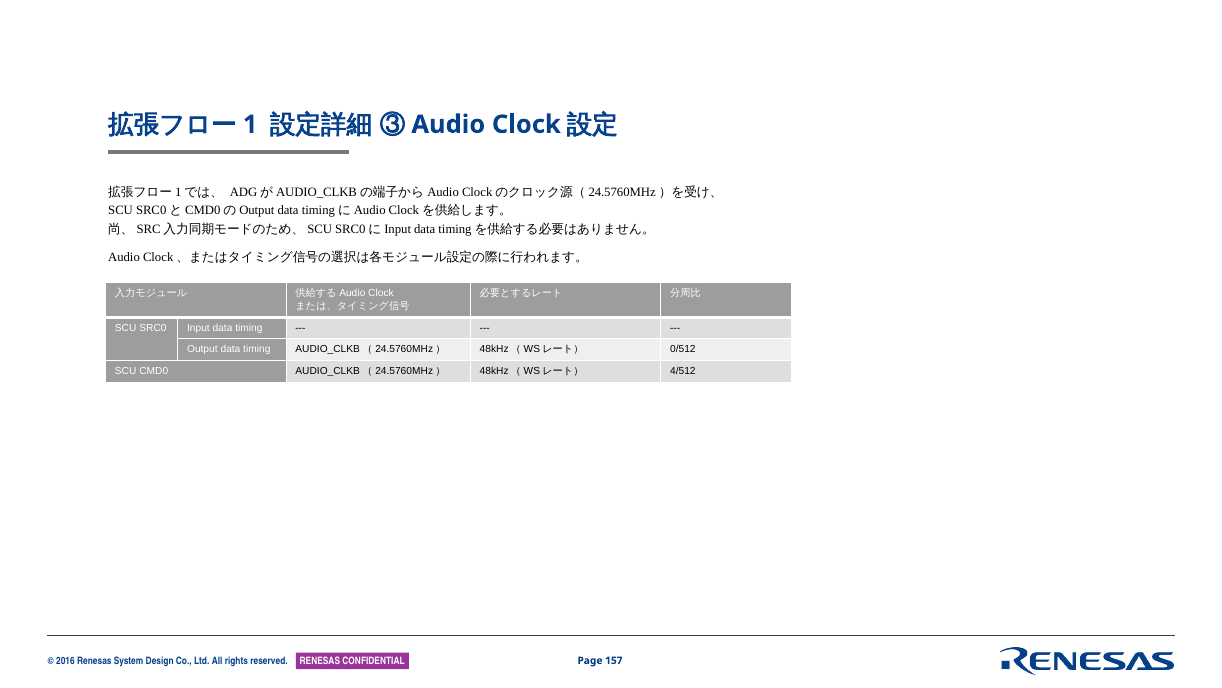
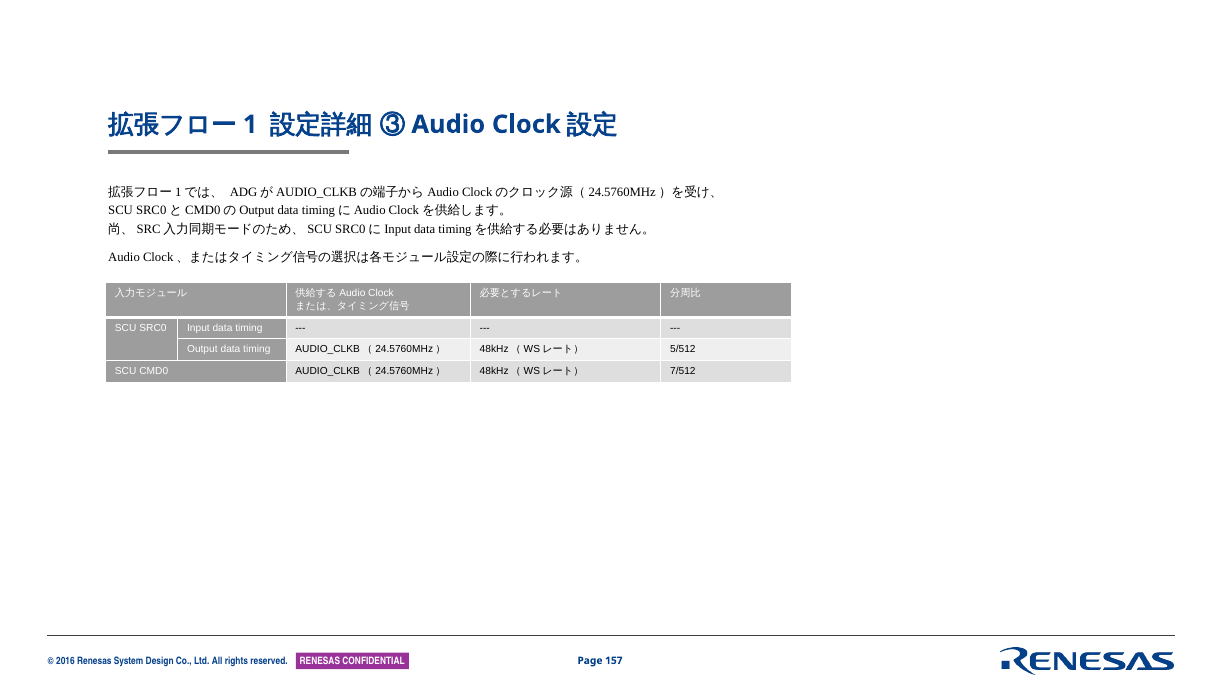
0/512: 0/512 -> 5/512 (683, 348)
4/512: 4/512 -> 7/512 (683, 371)
